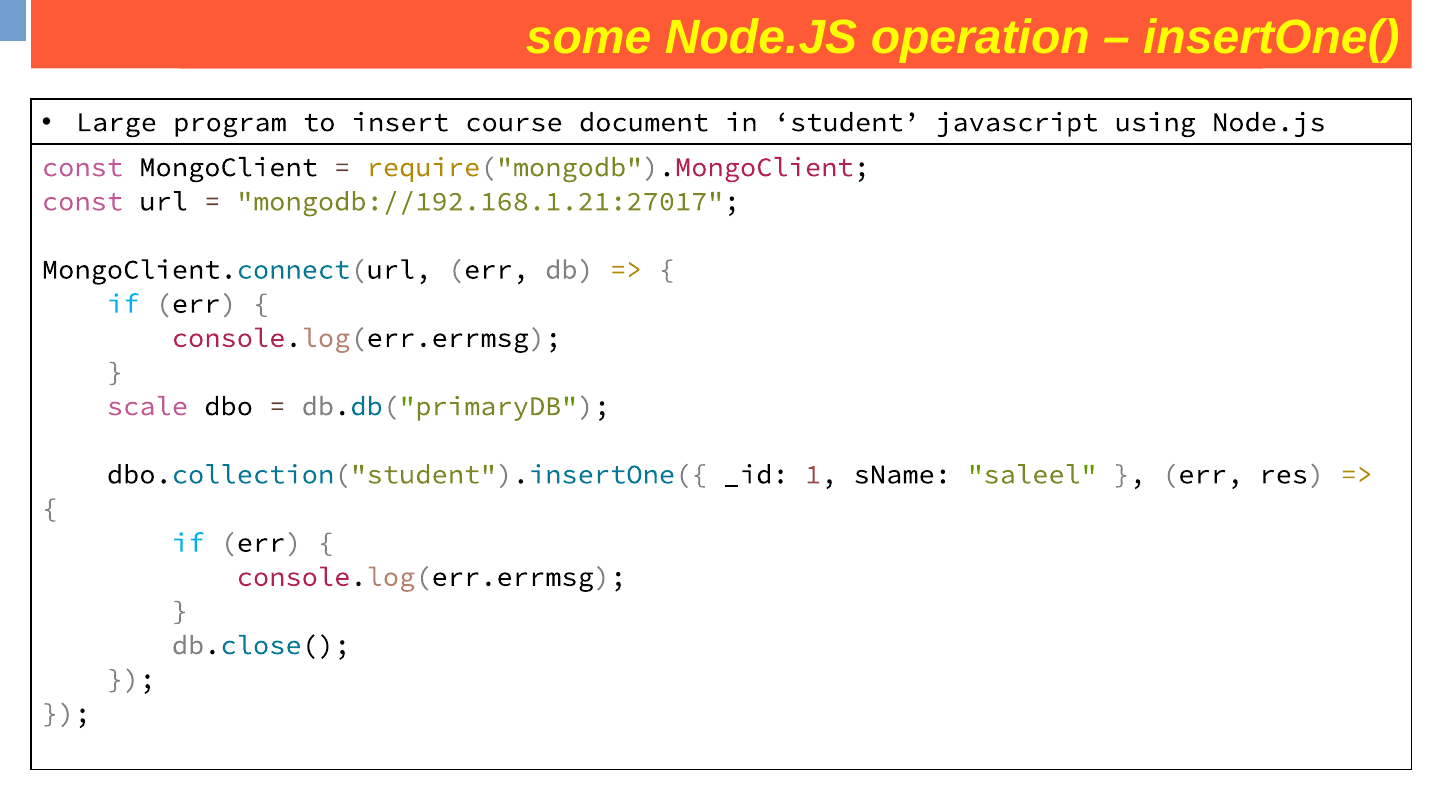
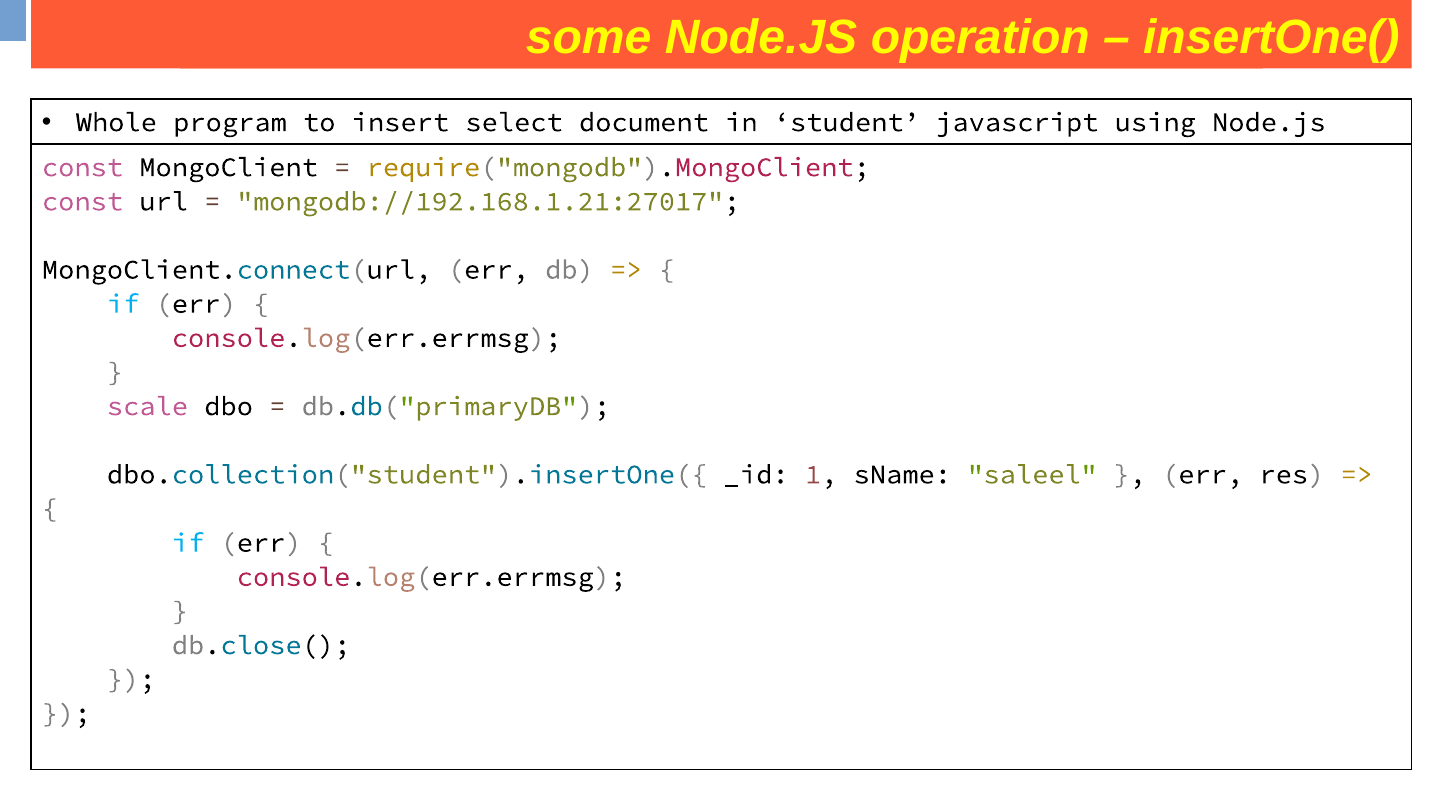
Large: Large -> Whole (116, 122)
course: course -> select (514, 122)
